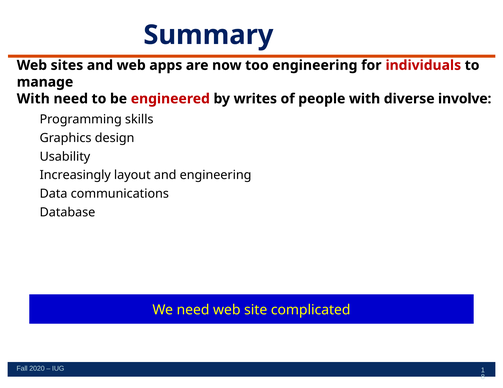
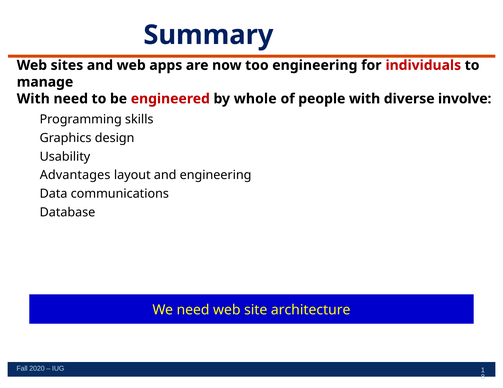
writes: writes -> whole (255, 99)
Increasingly: Increasingly -> Advantages (75, 175)
complicated: complicated -> architecture (311, 311)
